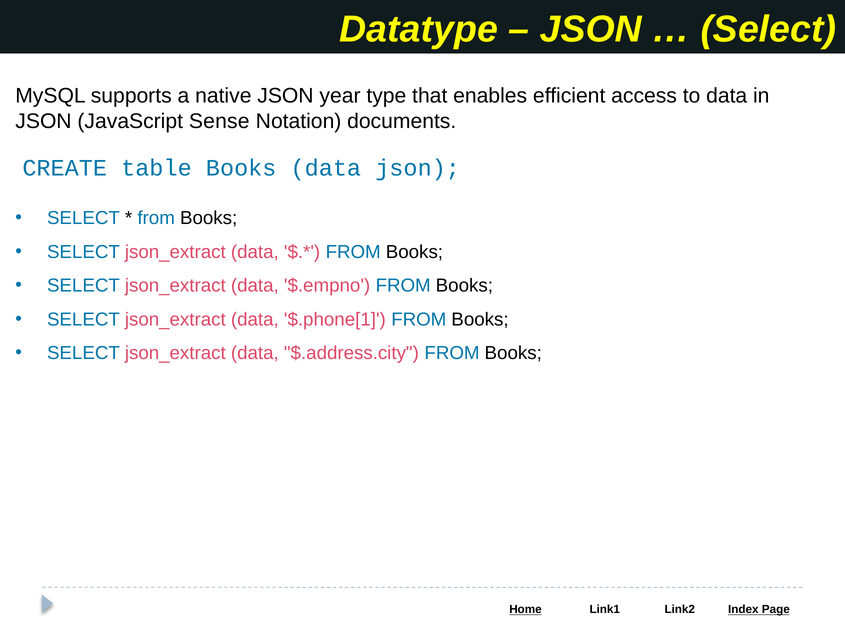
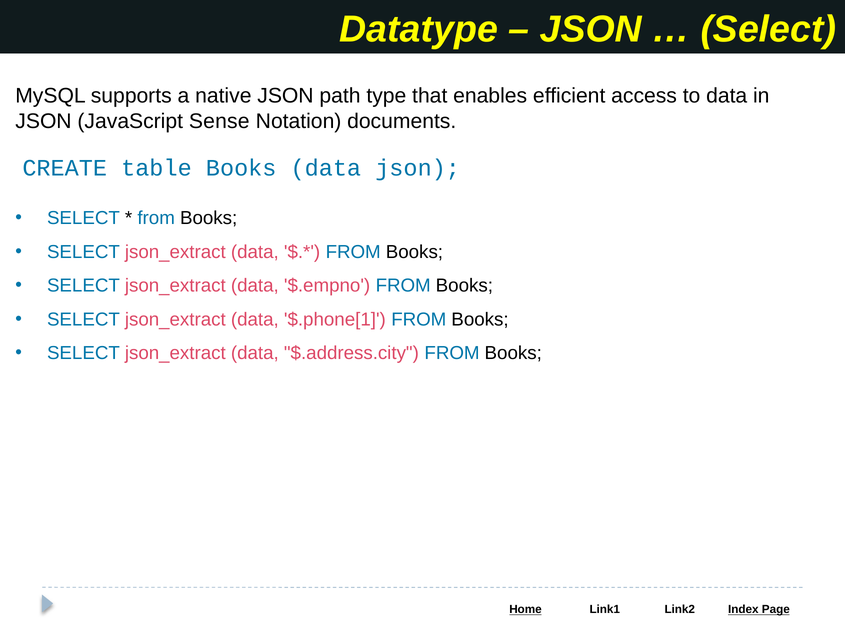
year: year -> path (340, 96)
